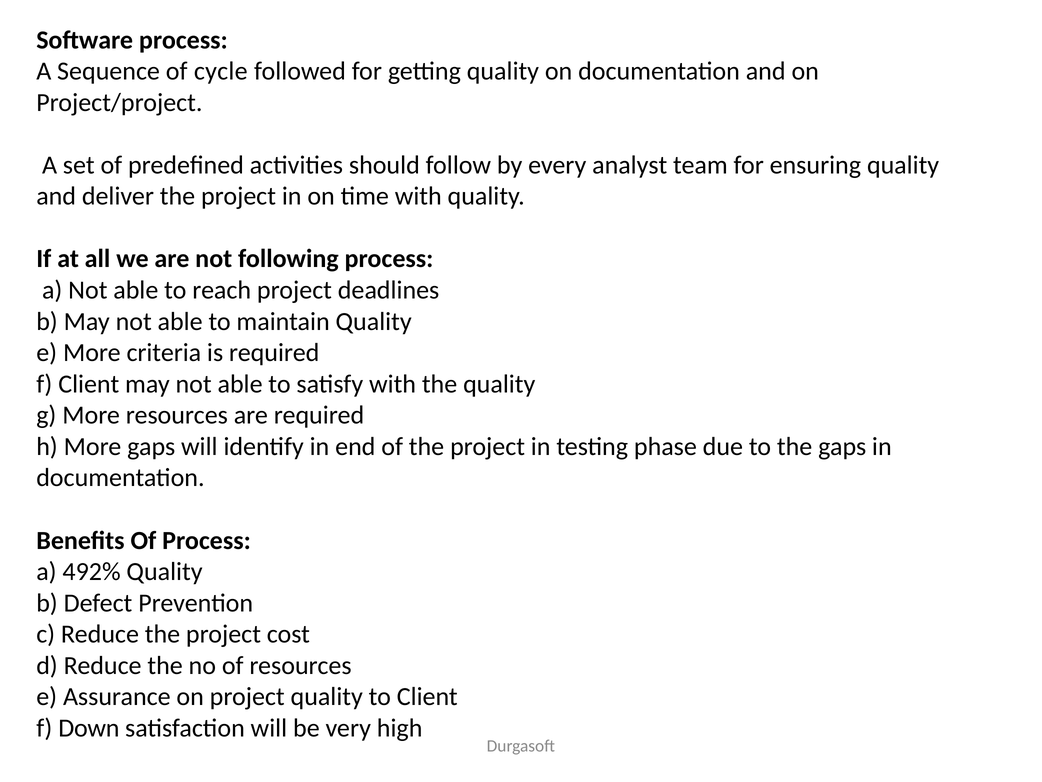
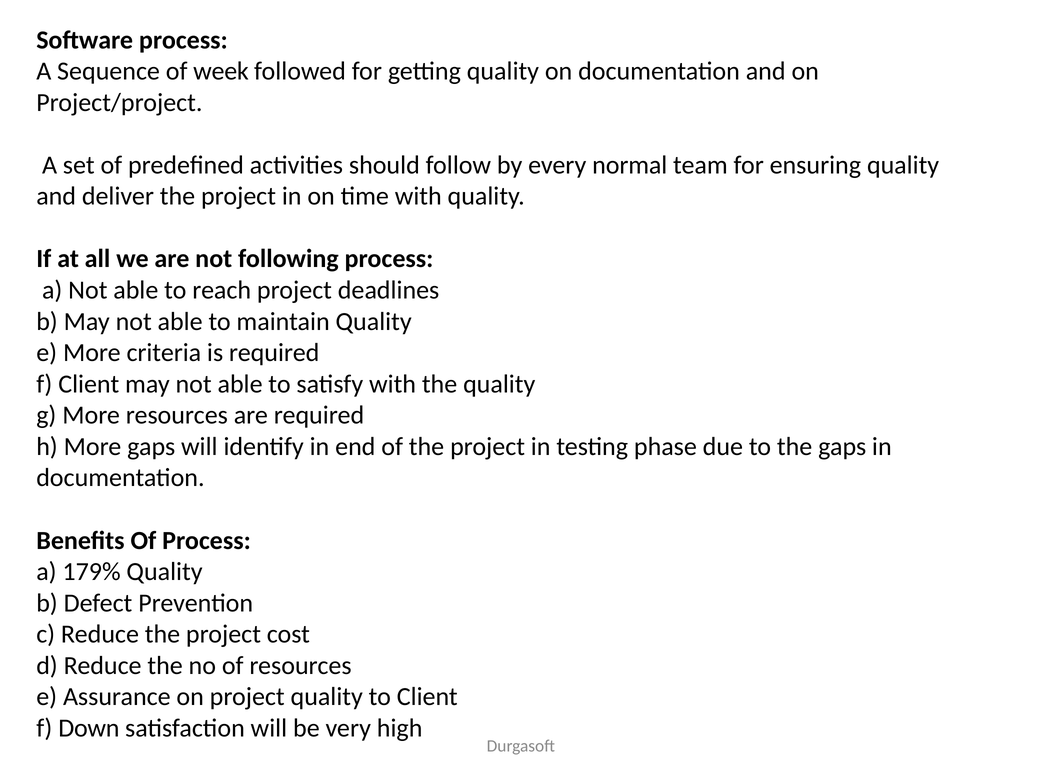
cycle: cycle -> week (221, 71)
analyst: analyst -> normal (630, 165)
492%: 492% -> 179% (92, 571)
